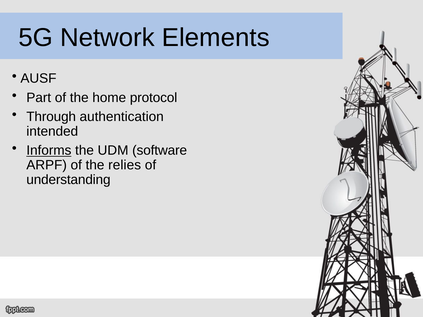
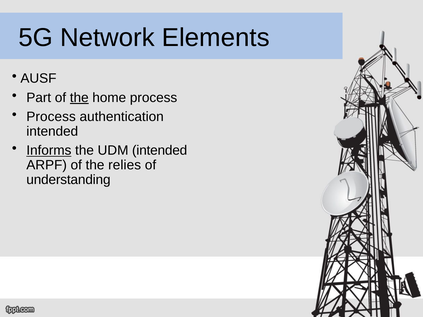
the underline: none -> present (79, 98)
home protocol: protocol -> process (154, 98)
Through: Through -> Process (51, 117)
UDM software: software -> intended (160, 151)
